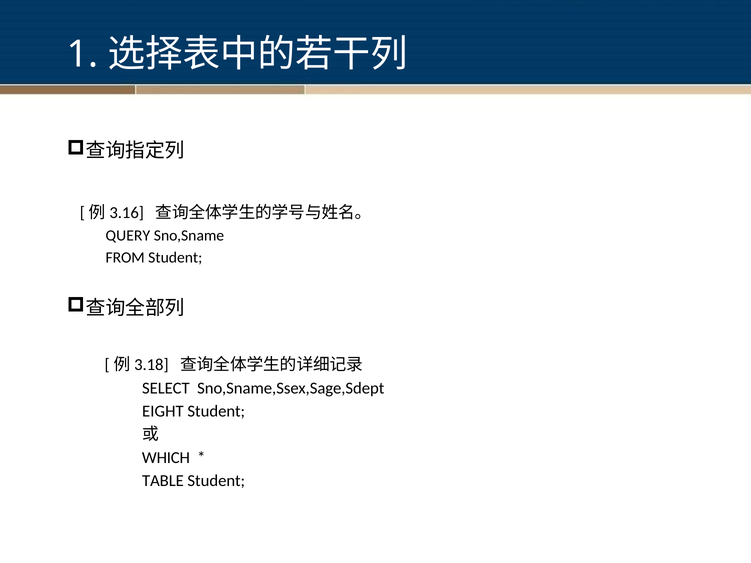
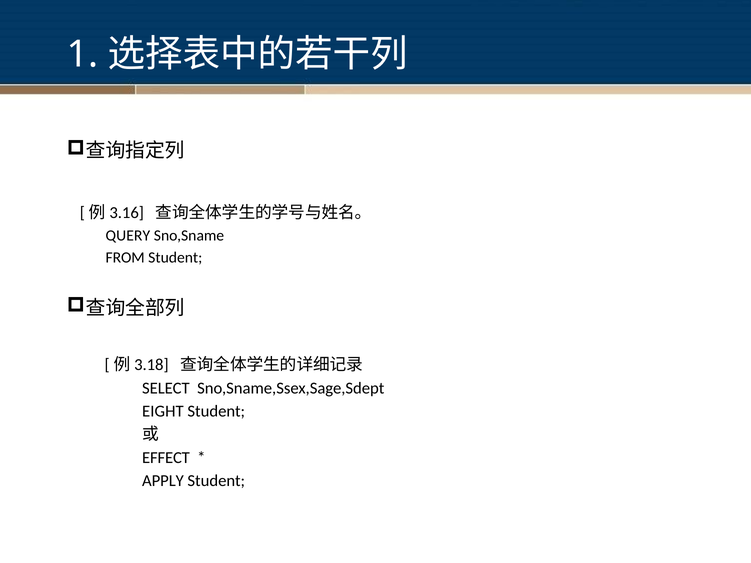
WHICH: WHICH -> EFFECT (166, 458)
TABLE: TABLE -> APPLY (163, 481)
